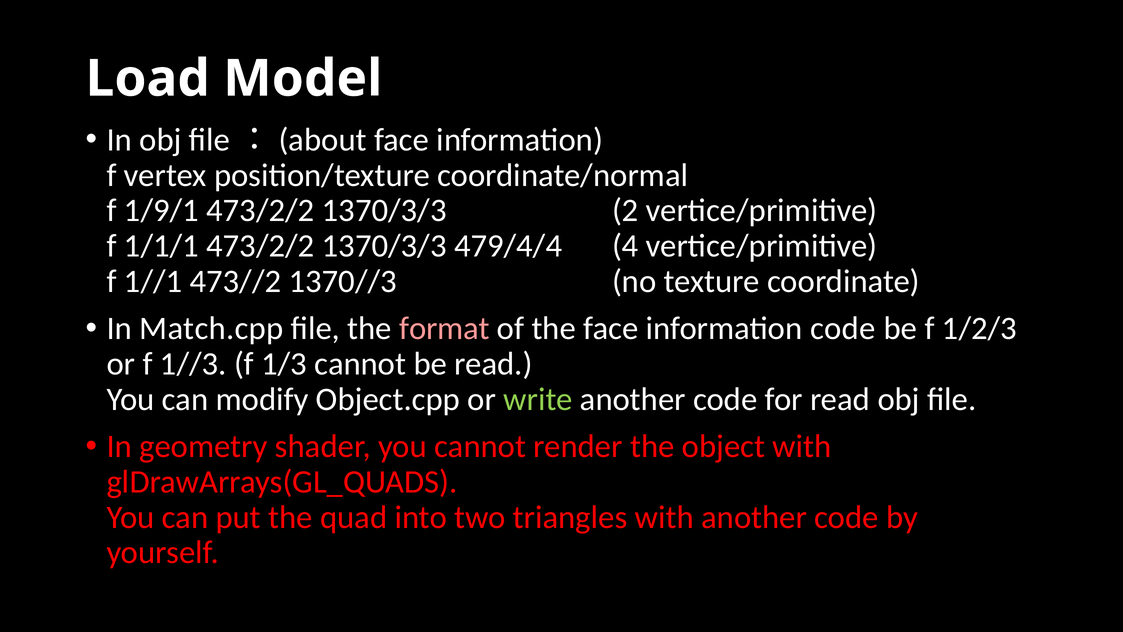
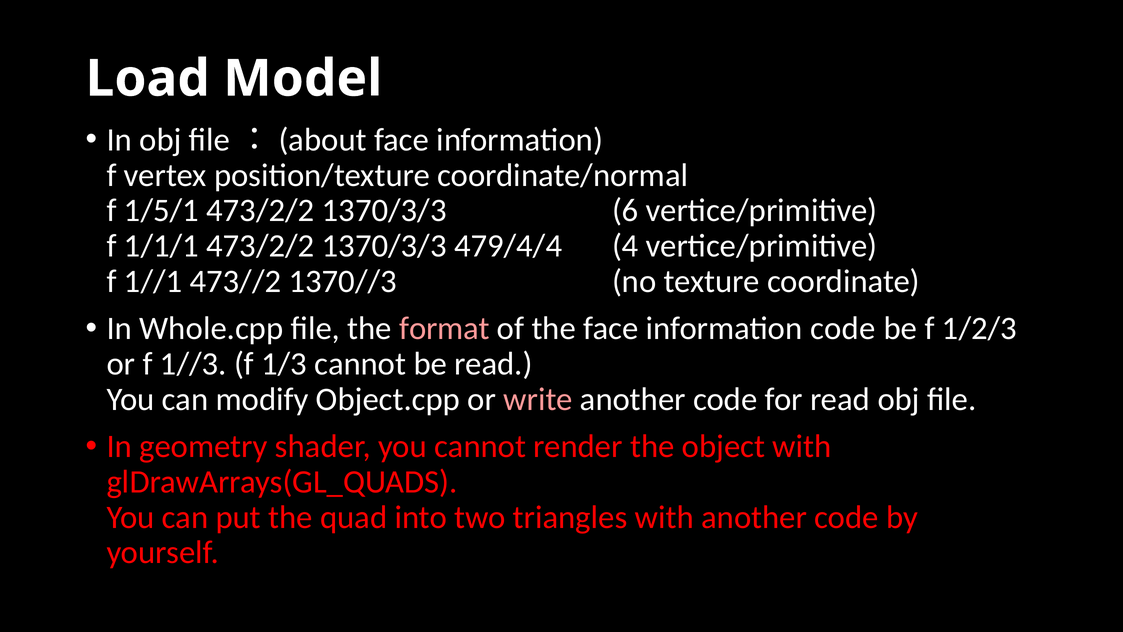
1/9/1: 1/9/1 -> 1/5/1 (161, 211)
2: 2 -> 6 (625, 211)
Match.cpp: Match.cpp -> Whole.cpp (211, 328)
write colour: light green -> pink (538, 399)
